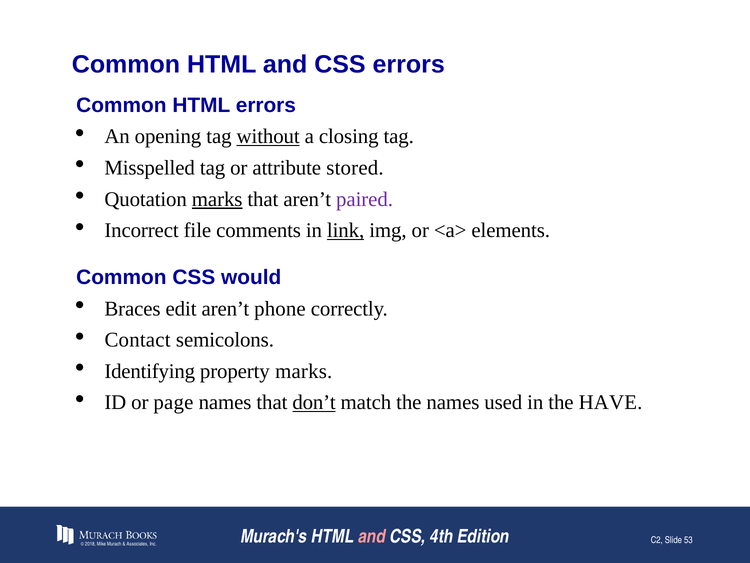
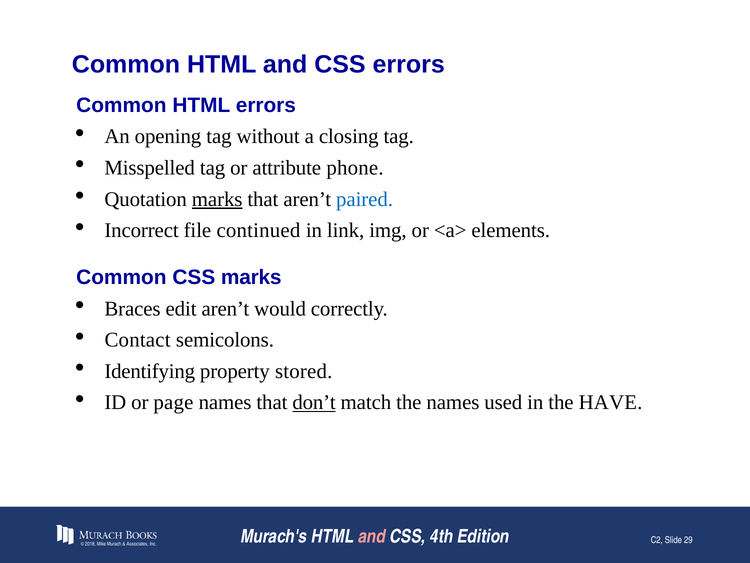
without underline: present -> none (268, 136)
stored: stored -> phone (355, 168)
paired colour: purple -> blue (365, 199)
comments: comments -> continued (258, 230)
link underline: present -> none (346, 230)
CSS would: would -> marks (251, 277)
phone: phone -> would (280, 308)
property marks: marks -> stored (304, 371)
53: 53 -> 29 (688, 540)
